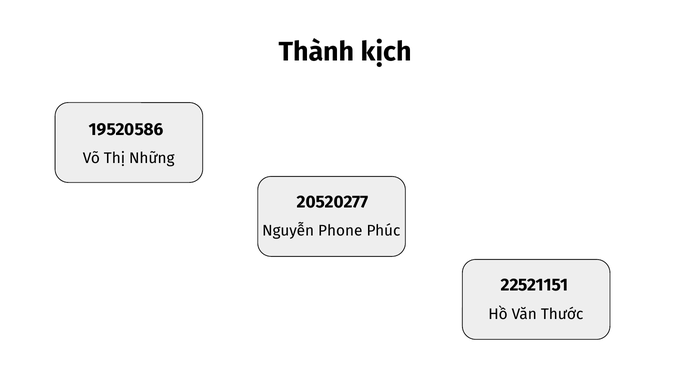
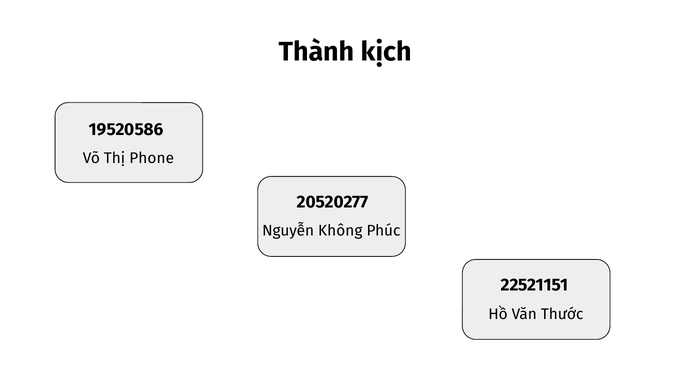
Những: Những -> Phone (152, 158)
Phone: Phone -> Không (340, 230)
